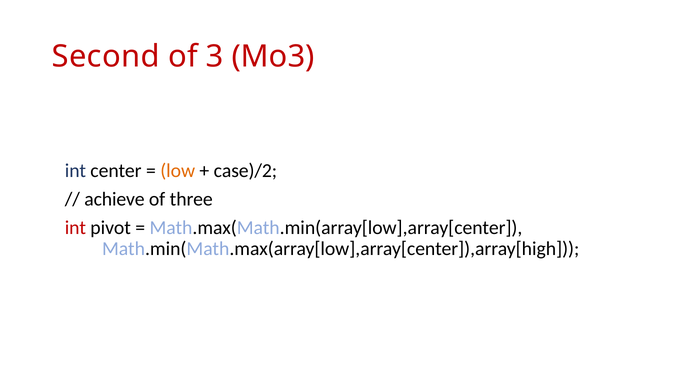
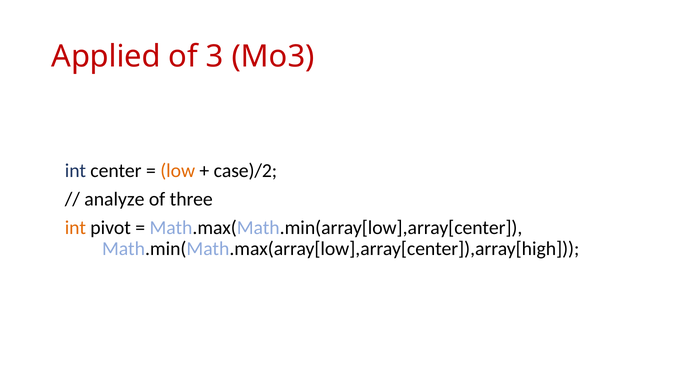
Second: Second -> Applied (106, 57)
achieve: achieve -> analyze (114, 199)
int colour: red -> orange (75, 227)
